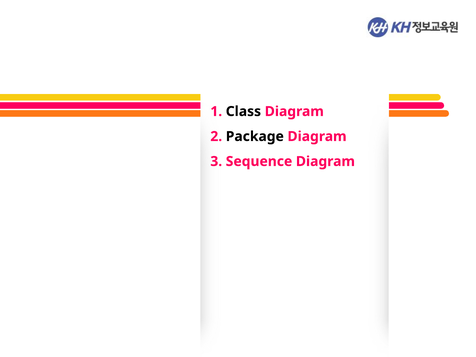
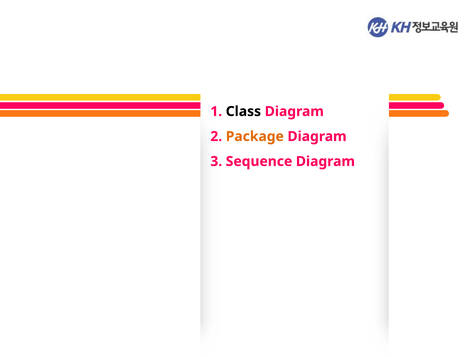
Package colour: black -> orange (255, 136)
